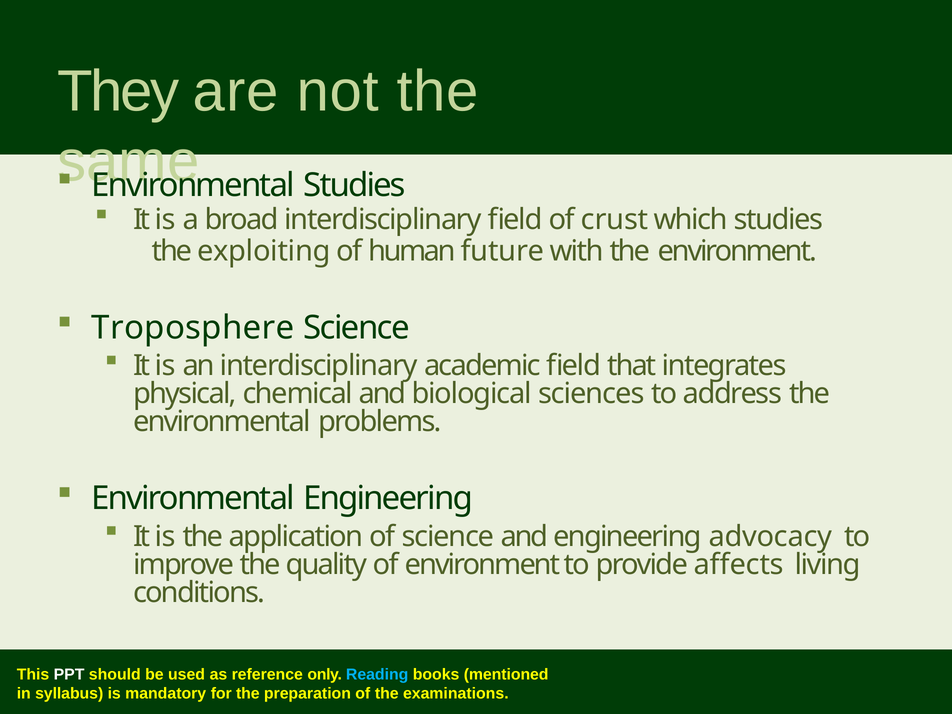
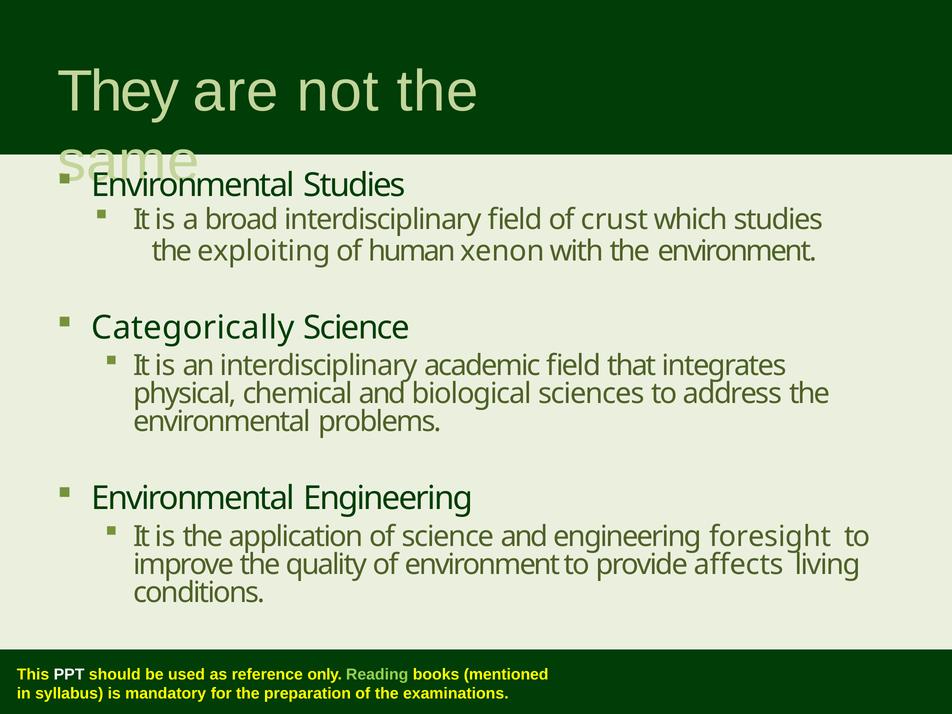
future: future -> xenon (502, 251)
Troposphere: Troposphere -> Categorically (193, 328)
advocacy: advocacy -> foresight (770, 537)
Reading colour: light blue -> light green (377, 675)
